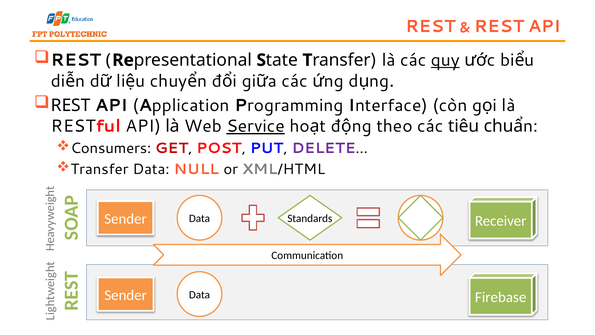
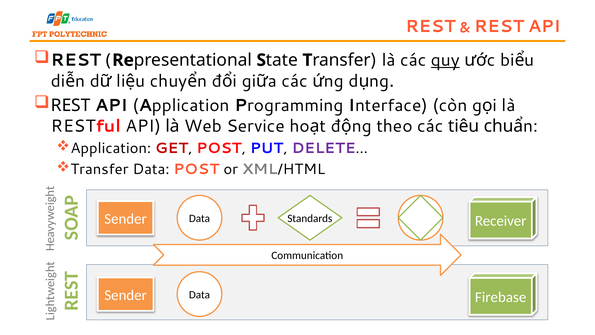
Service underline: present -> none (256, 126)
Consumers: Consumers -> Application (111, 148)
Data NULL: NULL -> POST (196, 169)
